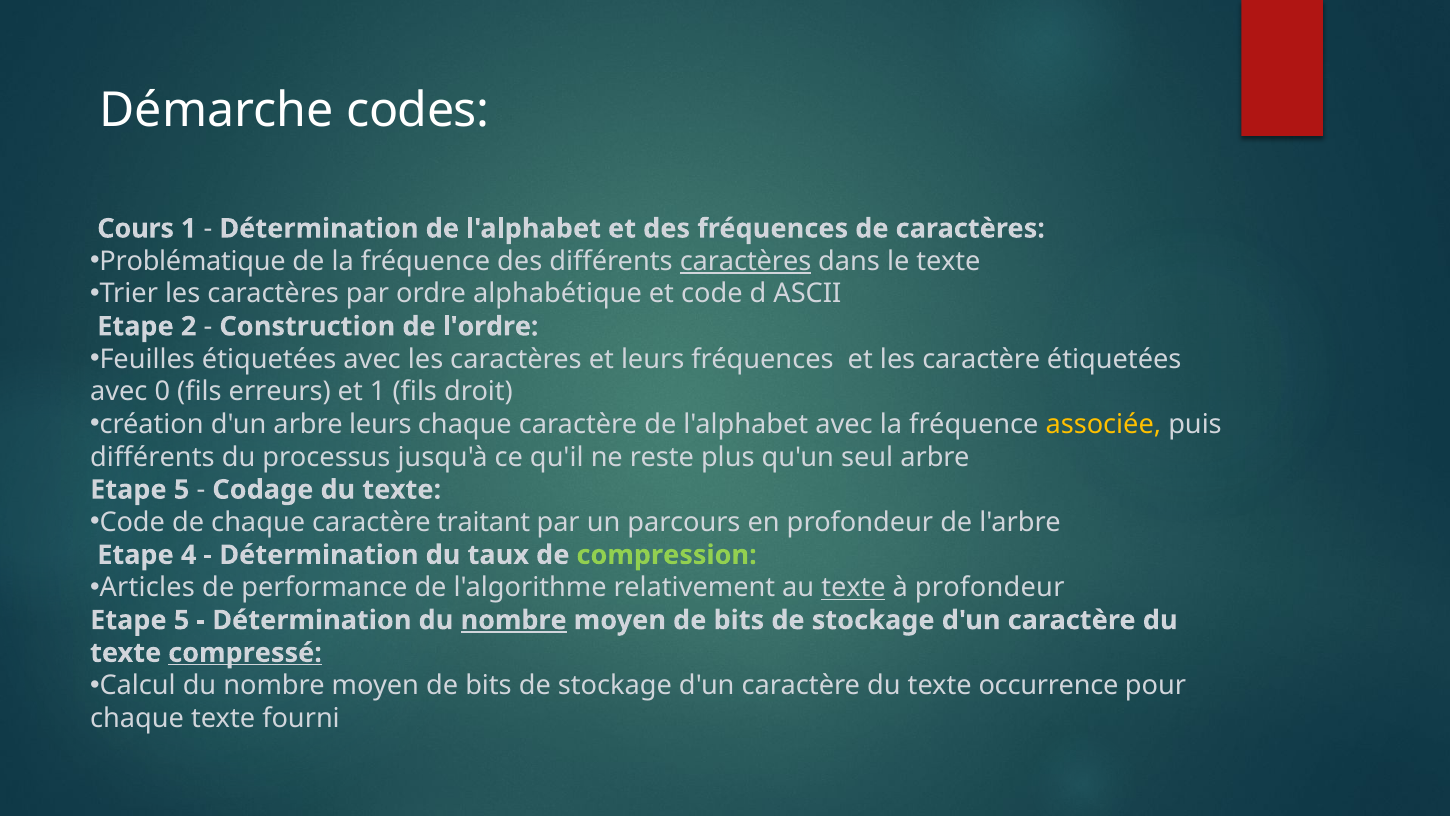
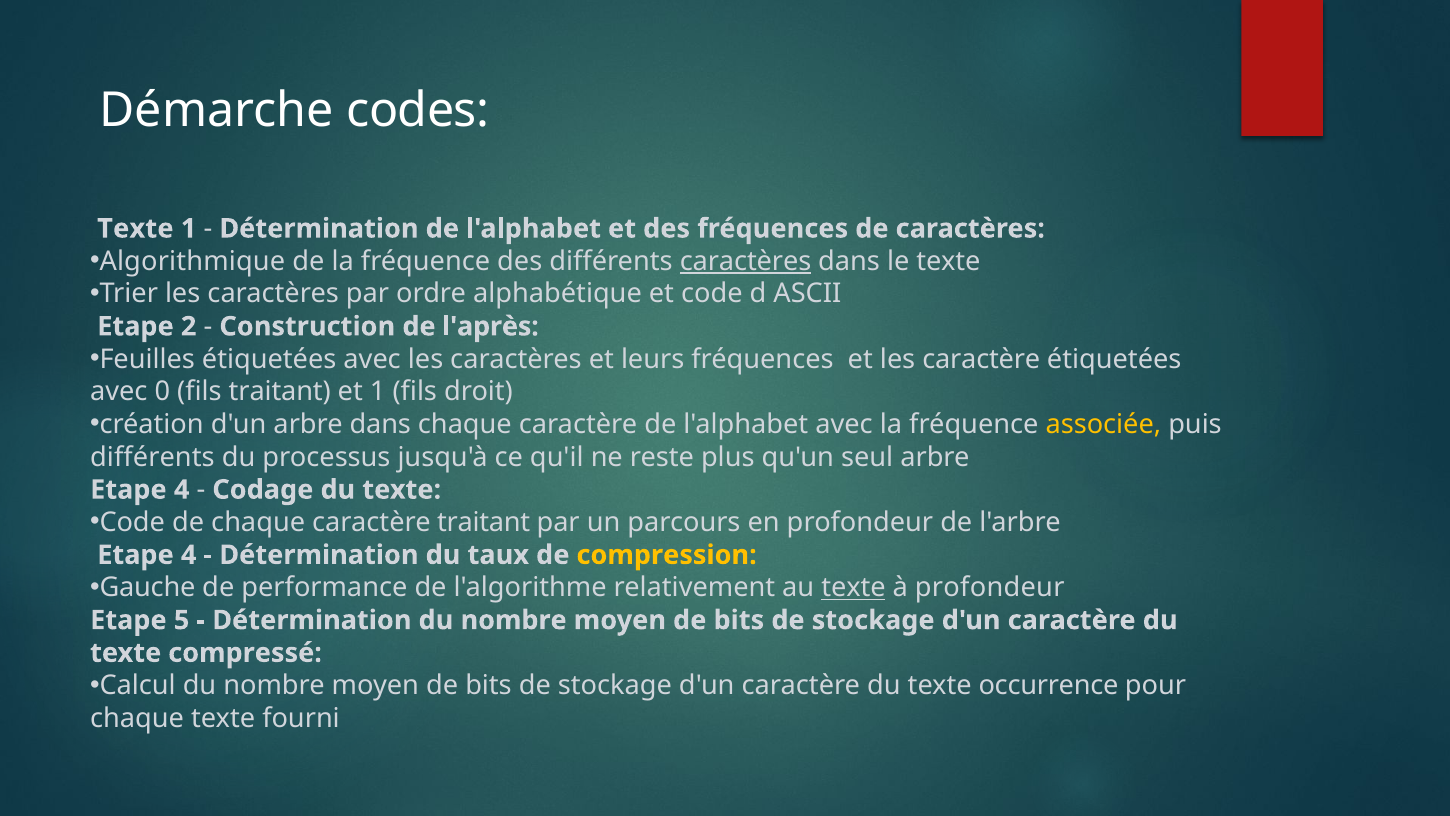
Cours: Cours -> Texte (135, 228)
Problématique: Problématique -> Algorithmique (192, 261)
l'ordre: l'ordre -> l'après (491, 326)
fils erreurs: erreurs -> traitant (280, 392)
arbre leurs: leurs -> dans (380, 424)
5: 5 -> 4 (182, 489)
compression colour: light green -> yellow (667, 555)
Articles: Articles -> Gauche (147, 587)
nombre underline: present -> none (514, 620)
compressé underline: present -> none (245, 653)
